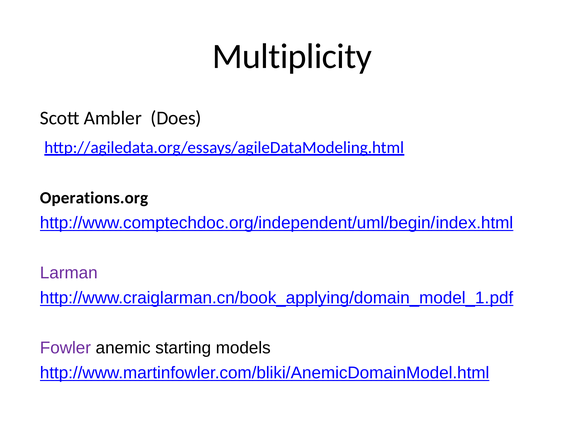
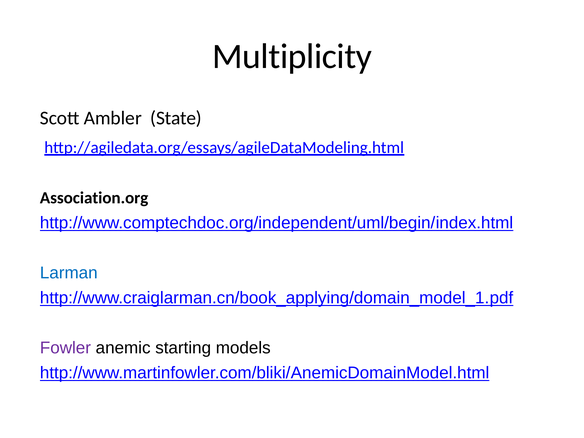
Does: Does -> State (176, 118)
Operations.org: Operations.org -> Association.org (94, 198)
Larman colour: purple -> blue (69, 273)
